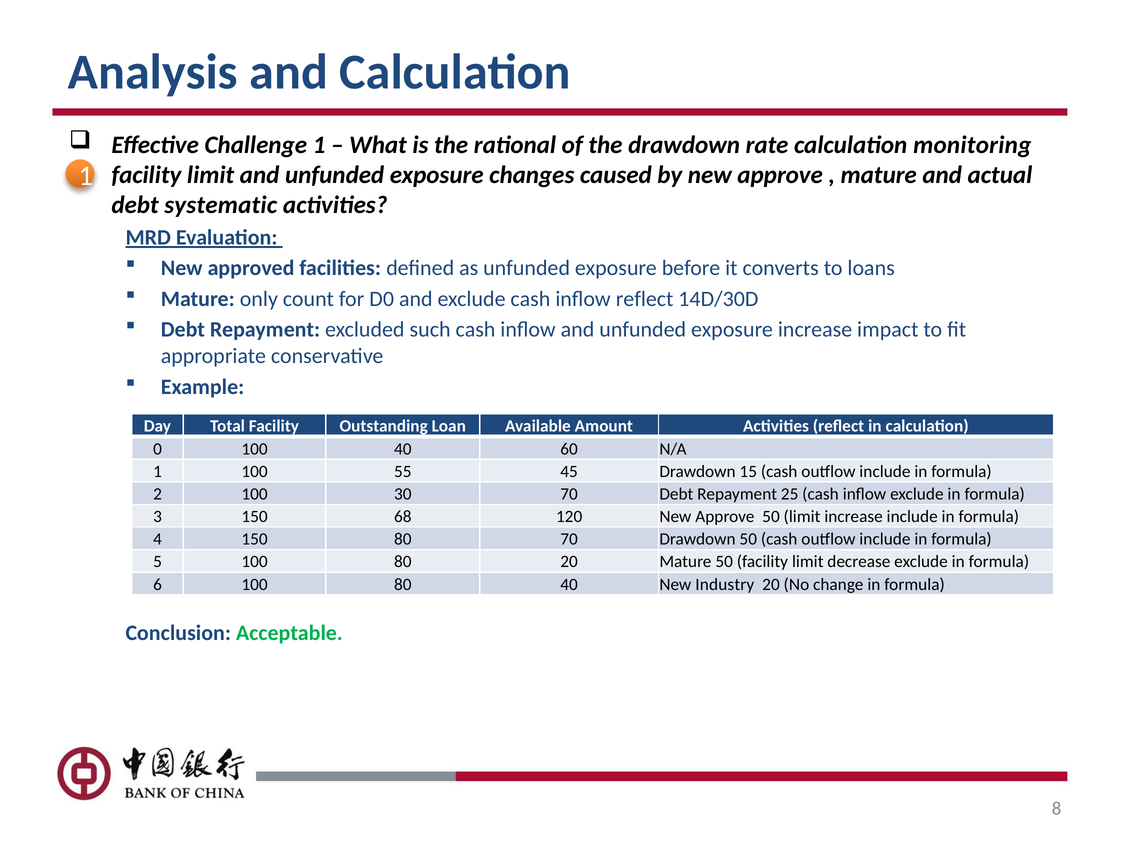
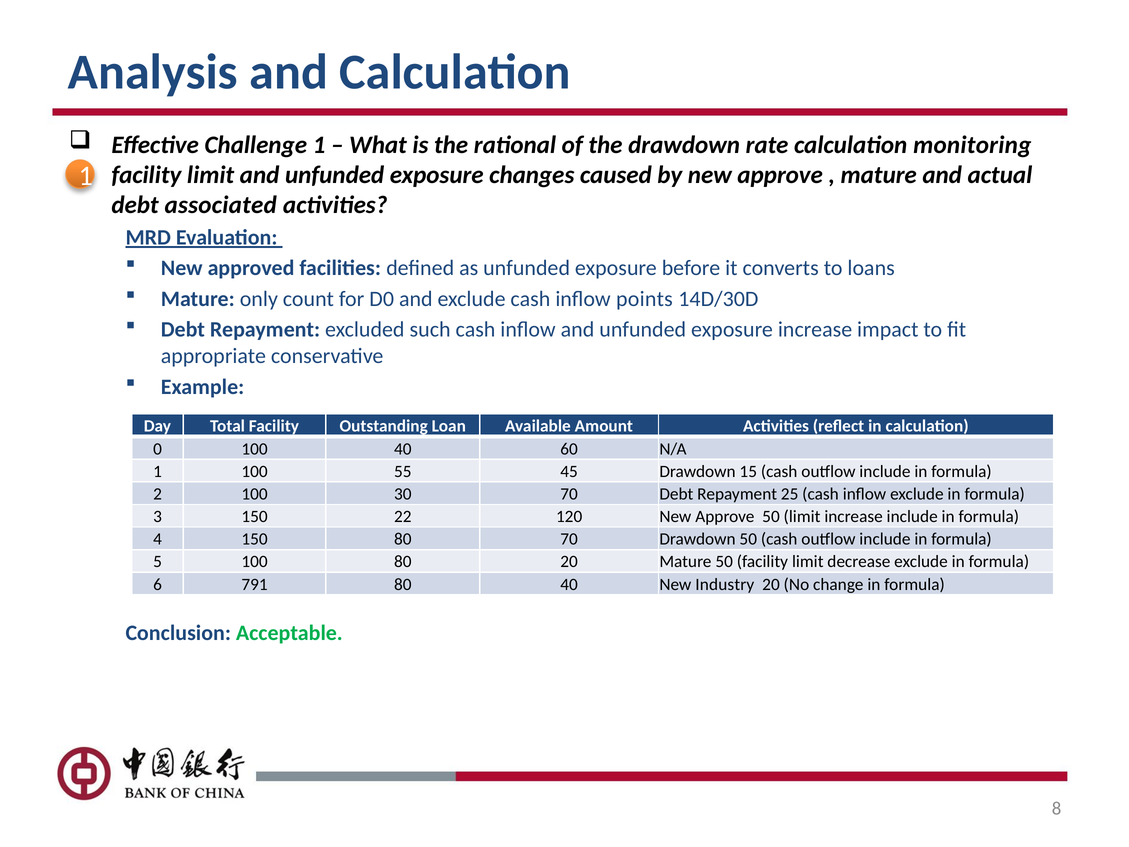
systematic: systematic -> associated (221, 205)
inflow reflect: reflect -> points (644, 299)
68: 68 -> 22 (403, 516)
6 100: 100 -> 791 (255, 584)
